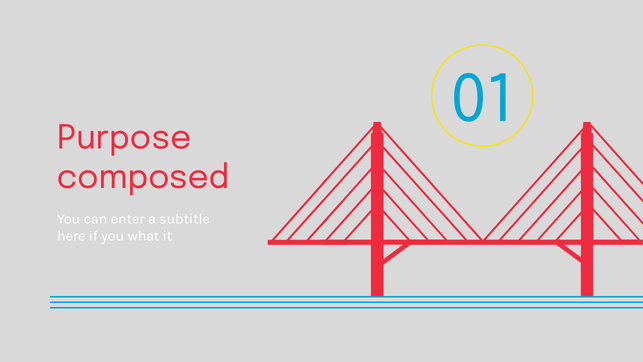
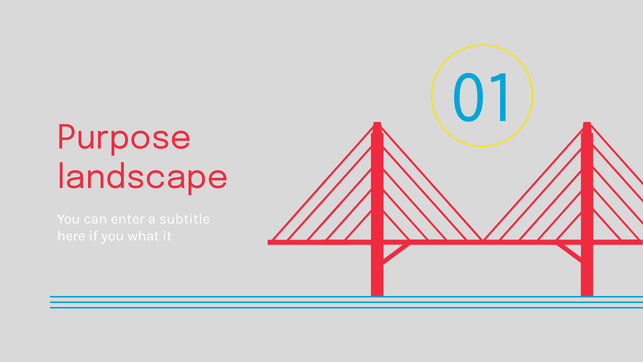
composed: composed -> landscape (143, 177)
